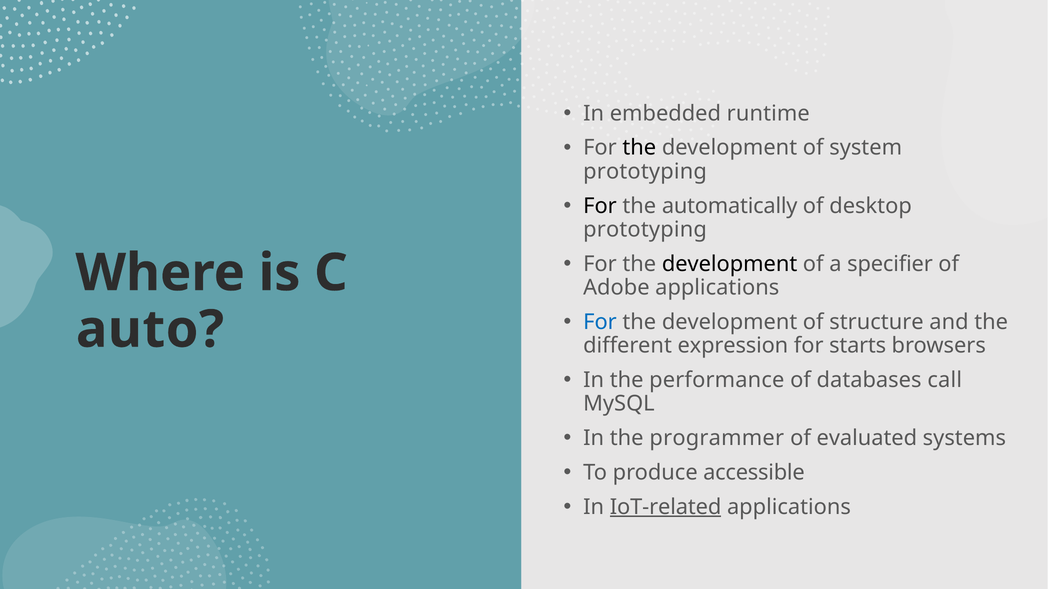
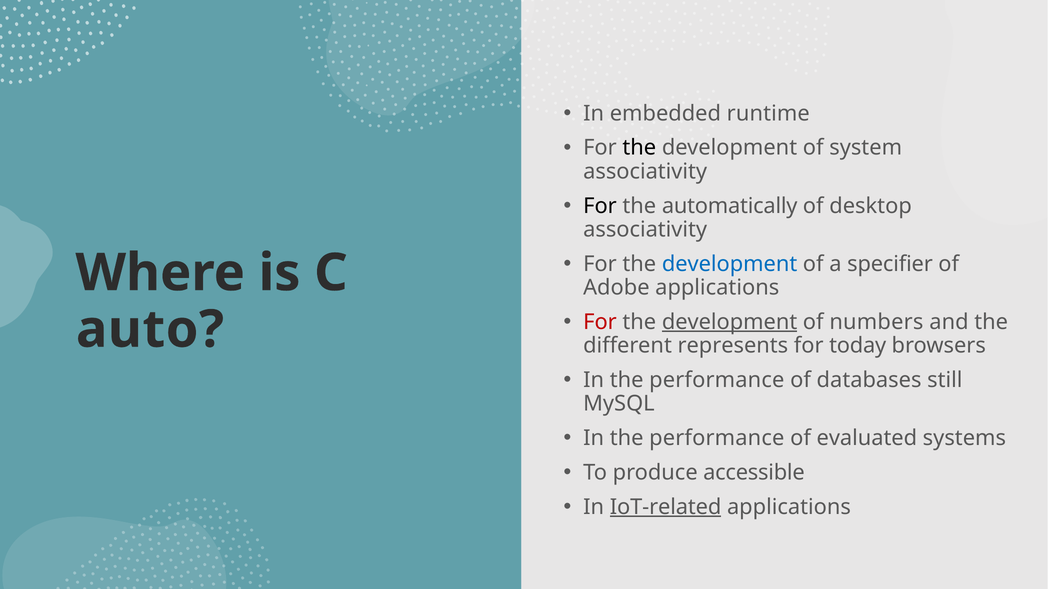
prototyping: prototyping -> associativity (645, 171)
prototyping: prototyping -> associativity (645, 230)
development colour: black -> blue (730, 264)
For colour: blue -> red (600, 322)
development underline: none -> present (730, 322)
structure: structure -> numbers (876, 322)
expression: expression -> represents (733, 346)
starts: starts -> today (858, 346)
call: call -> still (945, 380)
programmer: programmer -> performance (717, 438)
